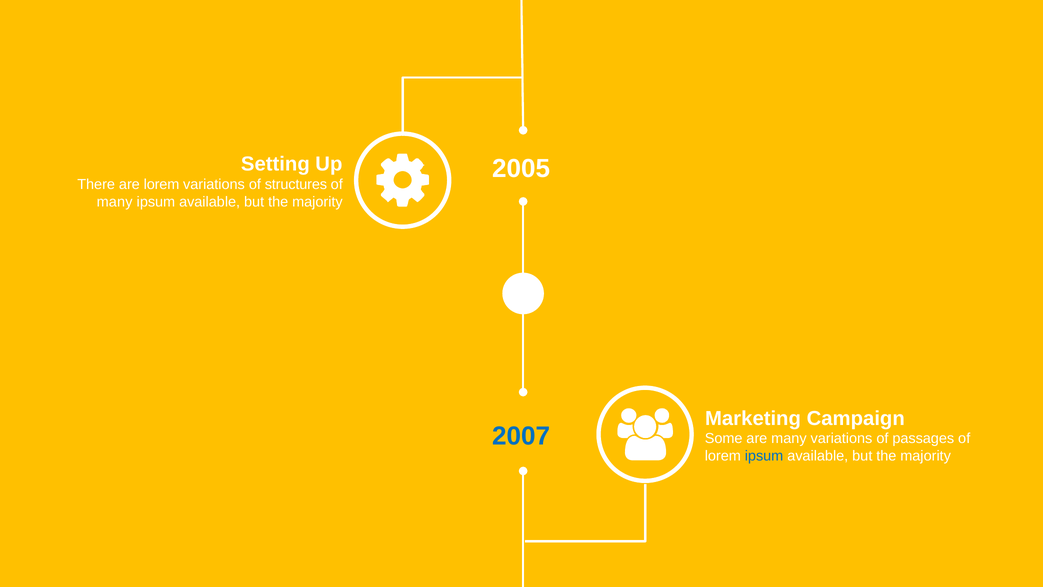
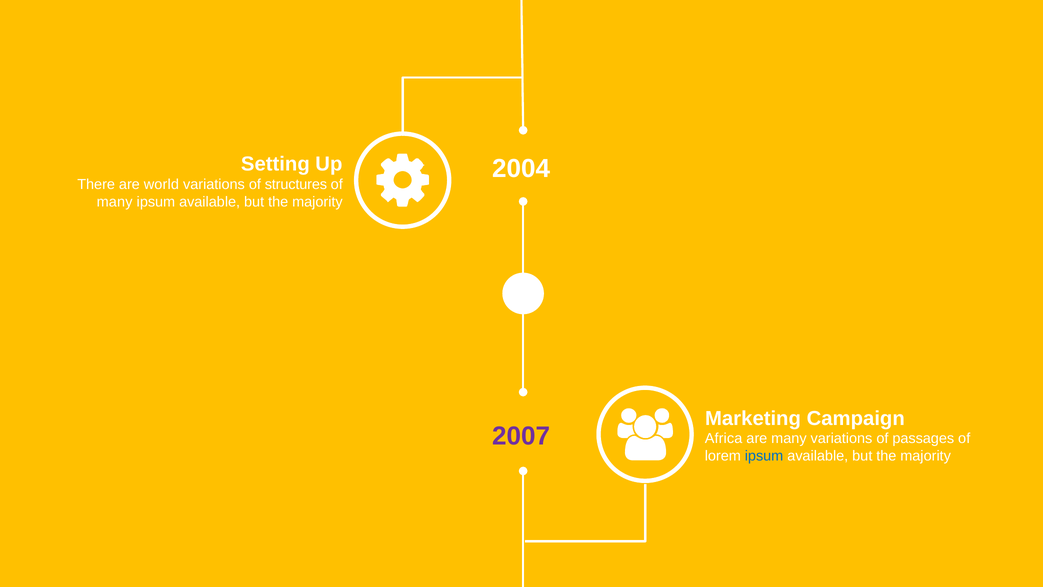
2005: 2005 -> 2004 (521, 169)
are lorem: lorem -> world (161, 184)
2007 colour: blue -> purple (521, 436)
Some: Some -> Africa (724, 438)
